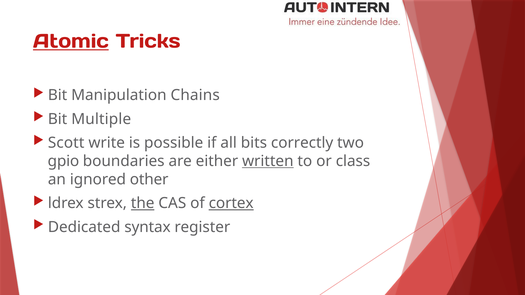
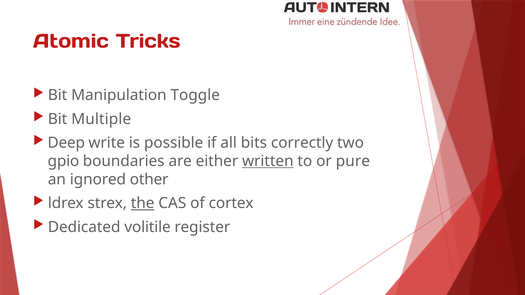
Atomic underline: present -> none (71, 41)
Chains: Chains -> Toggle (195, 95)
Scott: Scott -> Deep (66, 143)
class: class -> pure (353, 161)
cortex underline: present -> none (231, 203)
syntax: syntax -> volitile (148, 227)
